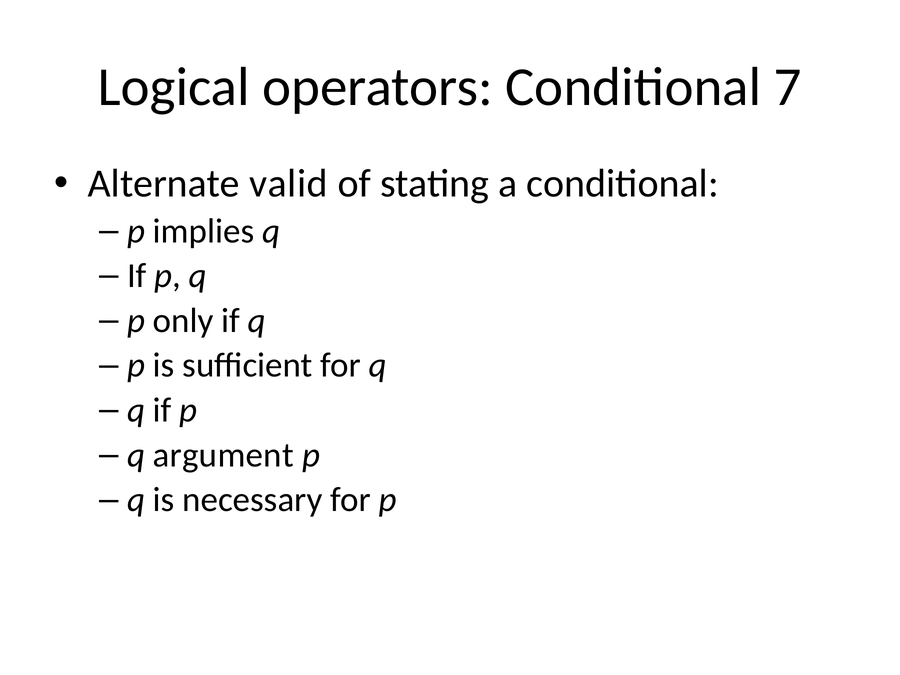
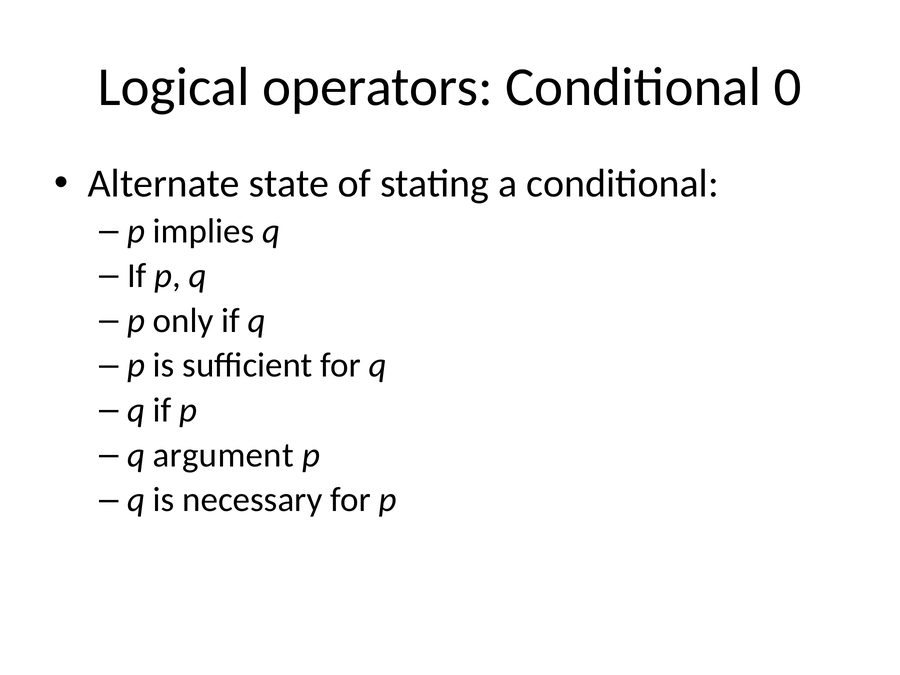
7: 7 -> 0 (788, 87)
valid: valid -> state (289, 183)
